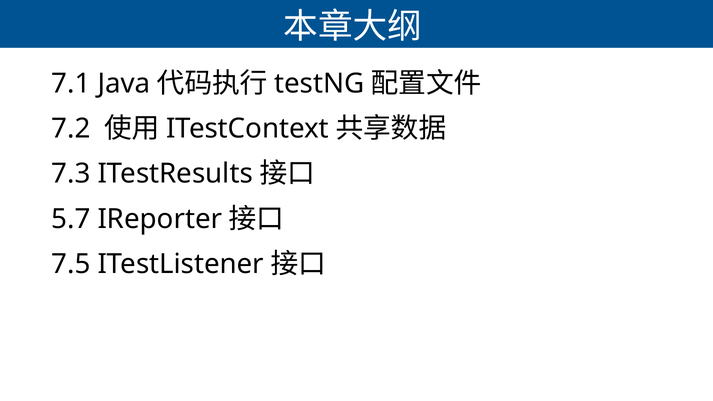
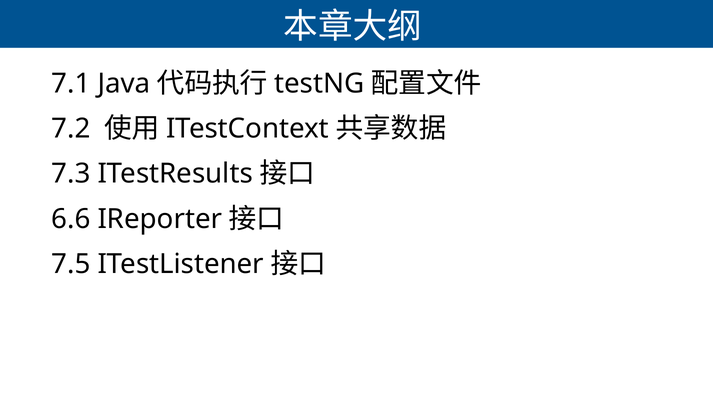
5.7: 5.7 -> 6.6 (71, 219)
